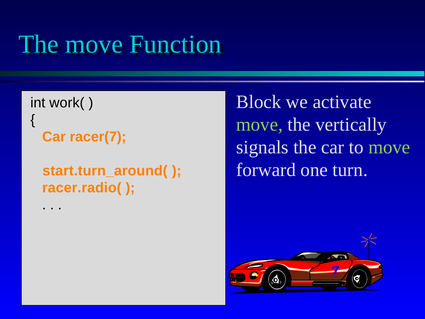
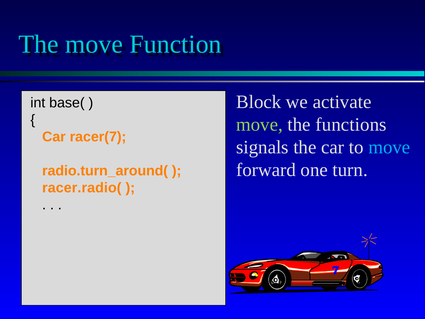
work(: work( -> base( (67, 103)
vertically: vertically -> functions (351, 124)
move colour: light green -> light blue (389, 147)
start.turn_around(: start.turn_around( -> radio.turn_around( (105, 171)
